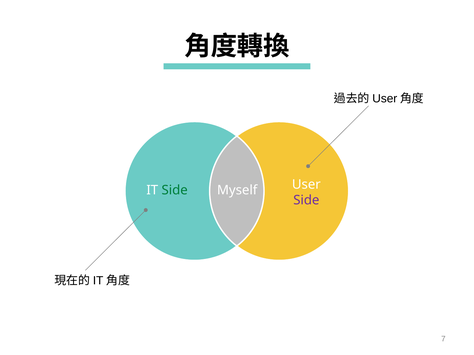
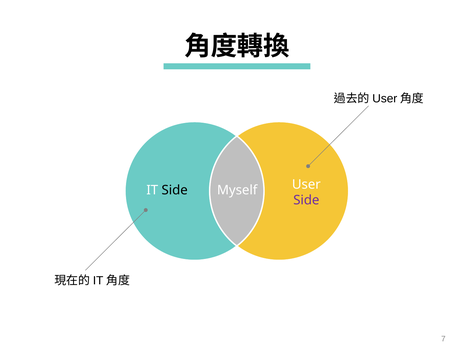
Side colour: green -> black (175, 190)
